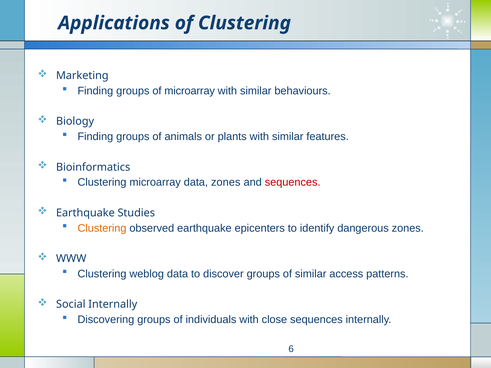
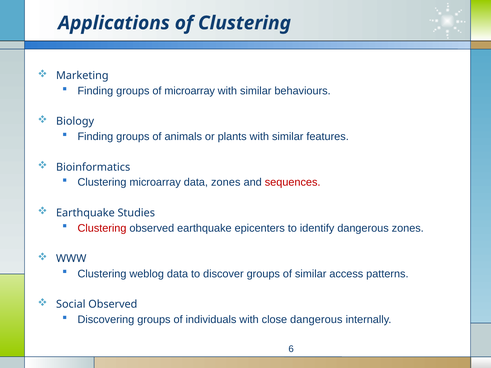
Clustering colour: orange -> red (102, 228)
Social Internally: Internally -> Observed (113, 304)
close sequences: sequences -> dangerous (316, 320)
